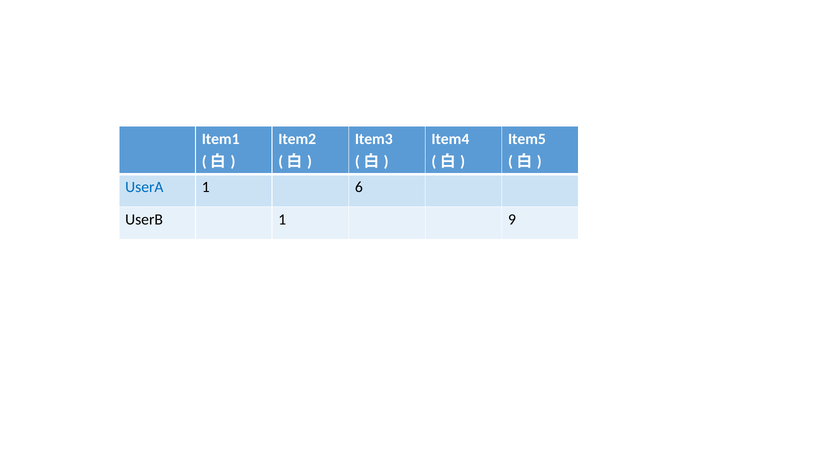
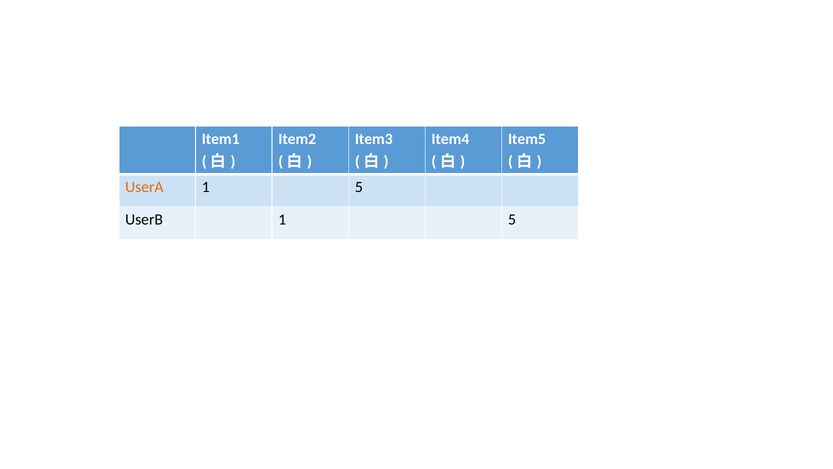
UserA colour: blue -> orange (144, 187)
6: 6 -> 5 (359, 187)
UserB 1 9: 9 -> 5 (512, 219)
